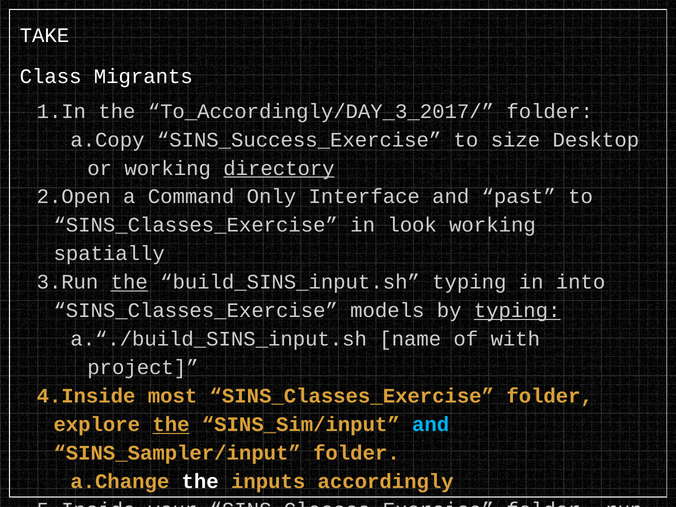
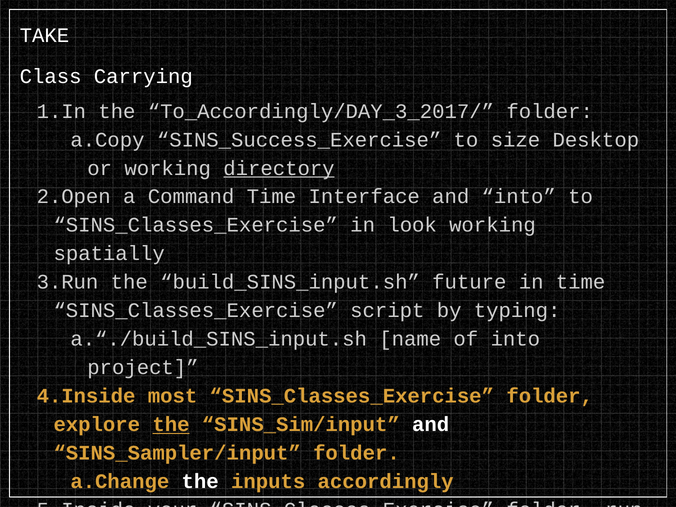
Migrants: Migrants -> Carrying (143, 76)
Command Only: Only -> Time (271, 197)
and past: past -> into (519, 197)
the underline: present -> none (129, 282)
build_SINS_input.sh typing: typing -> future (469, 282)
in into: into -> time (581, 282)
SINS_Classes_Exercise models: models -> script (387, 311)
typing underline: present -> none (517, 311)
of with: with -> into (515, 339)
and colour: light blue -> white (431, 424)
